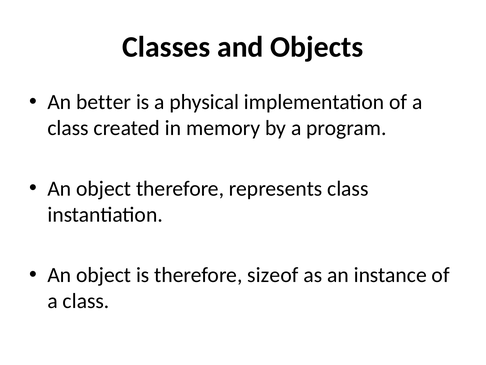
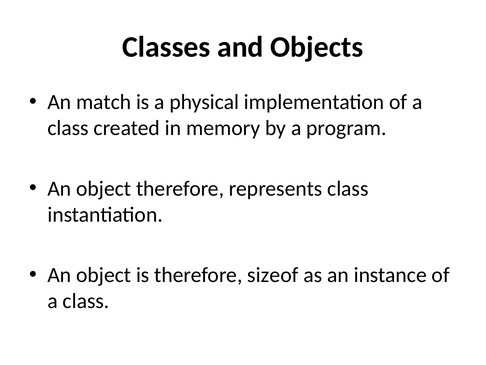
better: better -> match (104, 102)
